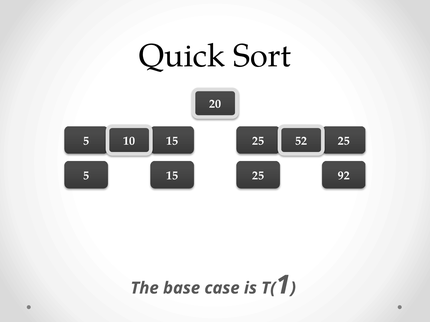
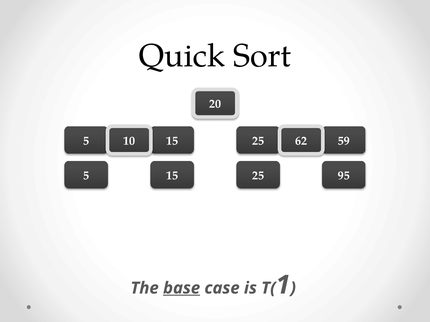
52: 52 -> 62 (301, 141)
25 25: 25 -> 59 (344, 141)
92: 92 -> 95 (344, 176)
base underline: none -> present (182, 289)
